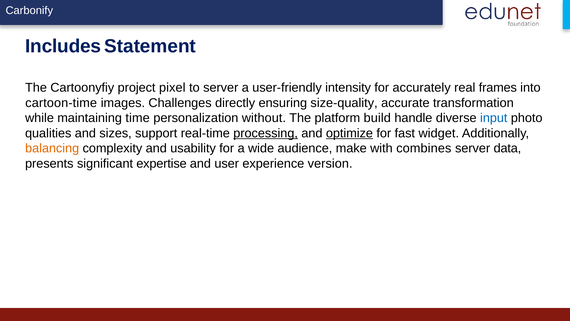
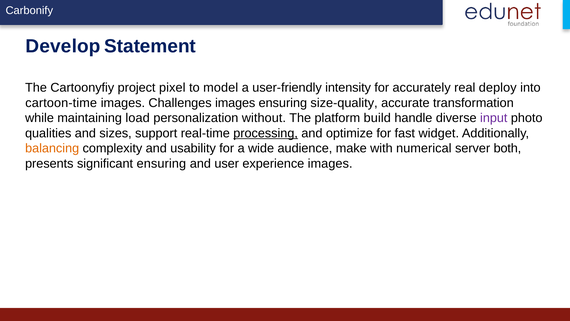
Includes: Includes -> Develop (63, 46)
to server: server -> model (221, 88)
frames: frames -> deploy (498, 88)
Challenges directly: directly -> images (235, 103)
time: time -> load (138, 118)
input colour: blue -> purple (494, 118)
optimize underline: present -> none (349, 133)
combines: combines -> numerical (424, 148)
data: data -> both (507, 148)
significant expertise: expertise -> ensuring (161, 163)
experience version: version -> images (330, 163)
